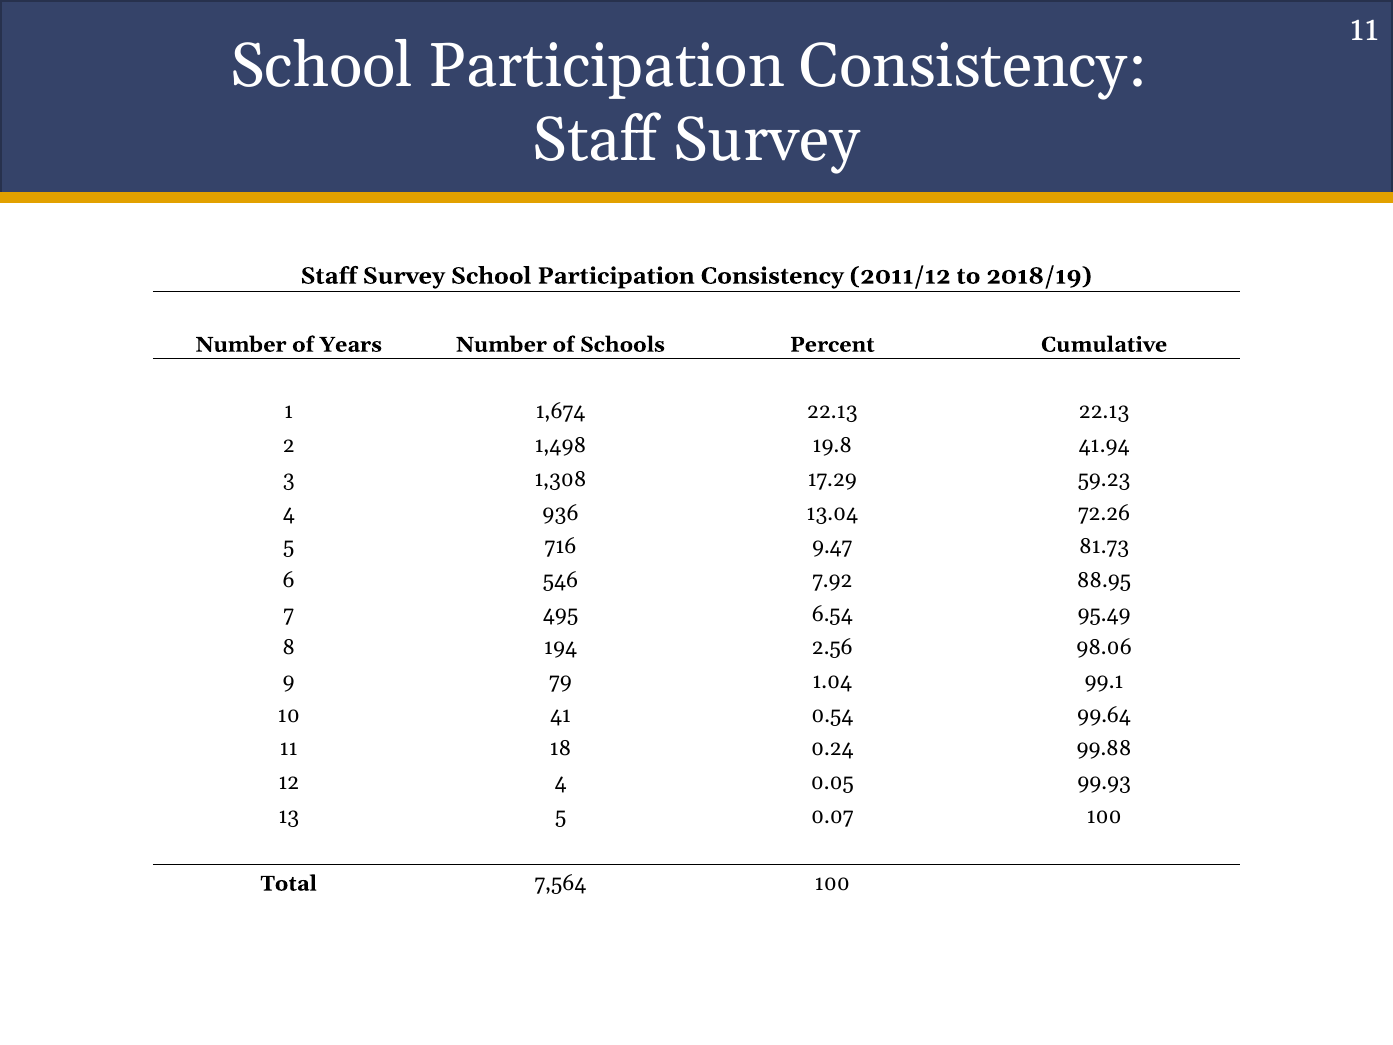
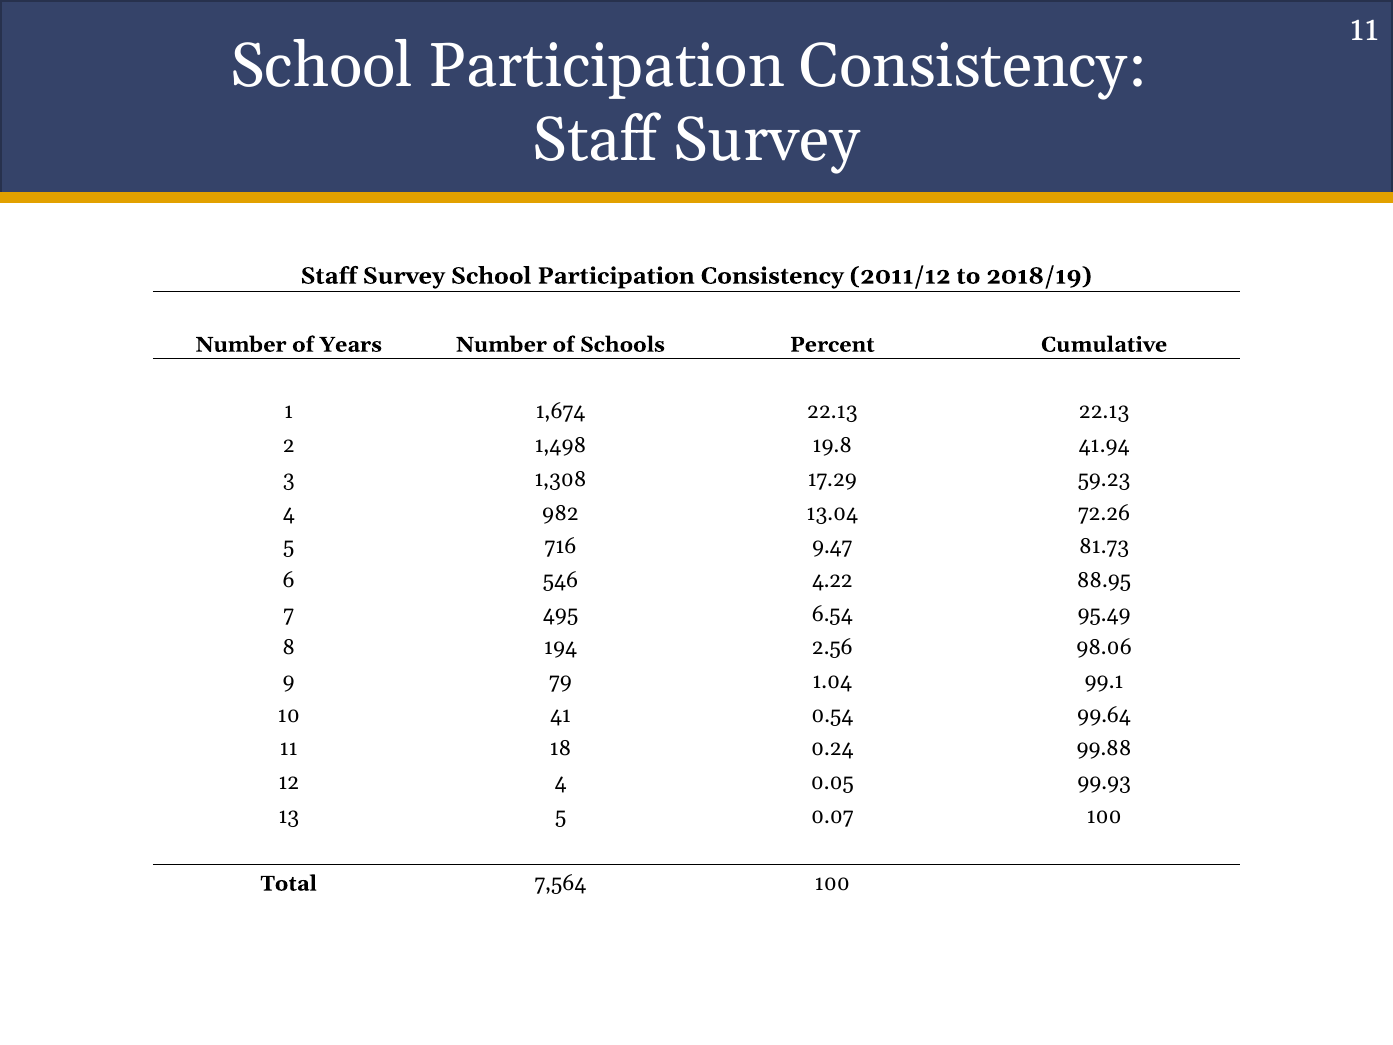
936: 936 -> 982 (561, 513)
7.92: 7.92 -> 4.22 (832, 580)
